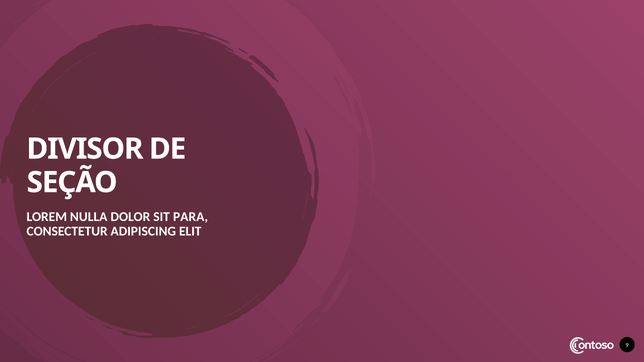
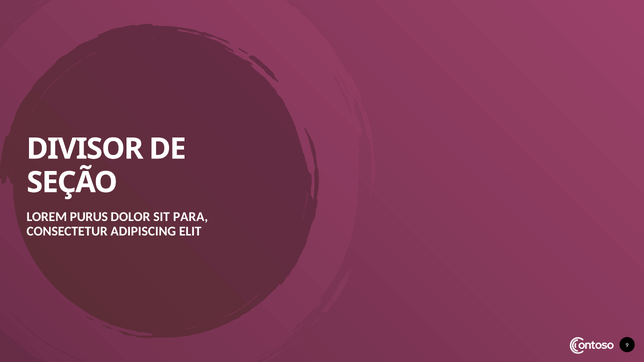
NULLA: NULLA -> PURUS (89, 217)
